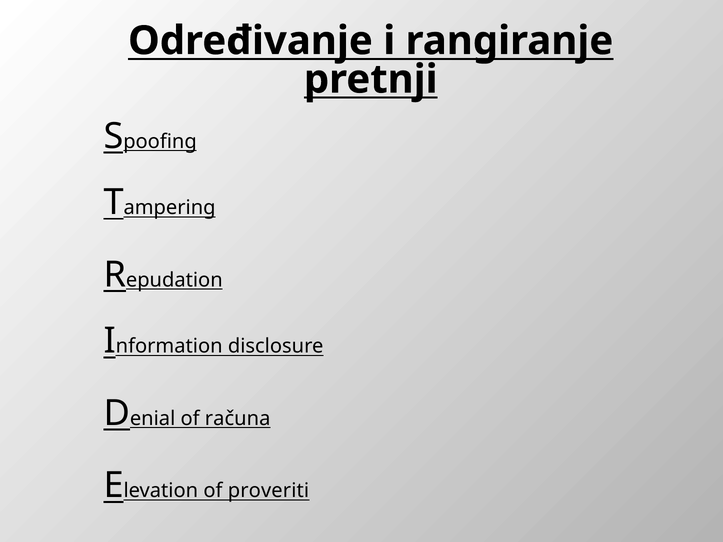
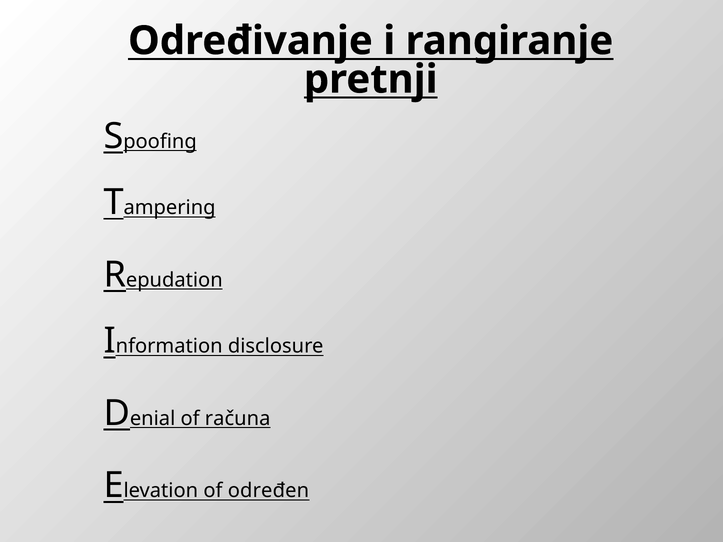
proveriti: proveriti -> određen (268, 491)
